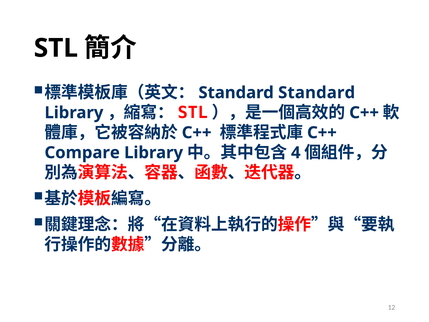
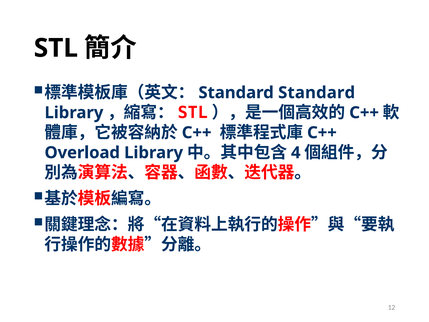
Compare: Compare -> Overload (82, 153)
